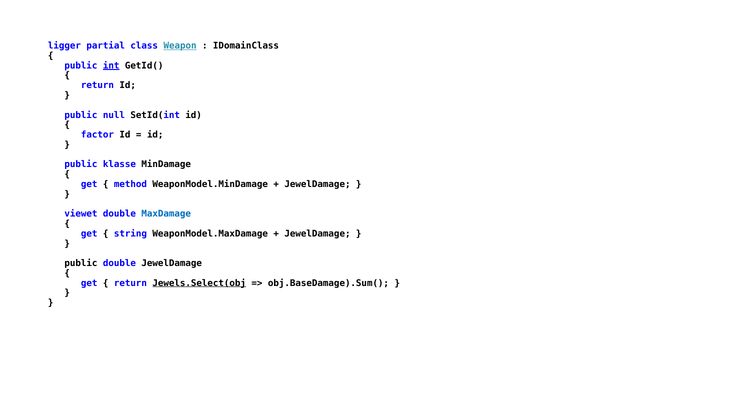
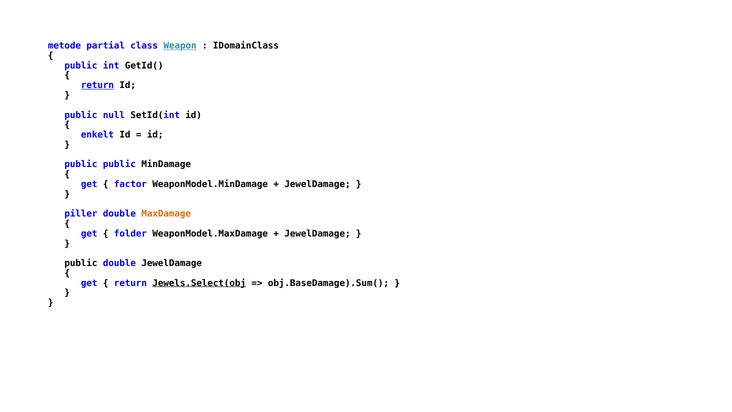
ligger: ligger -> metode (64, 46)
int underline: present -> none (111, 66)
return underline: none -> present (97, 85)
factor: factor -> enkelt (97, 135)
public klasse: klasse -> public (119, 164)
method: method -> factor (130, 184)
viewet: viewet -> piller (81, 214)
MaxDamage colour: blue -> orange (166, 214)
string: string -> folder (130, 233)
